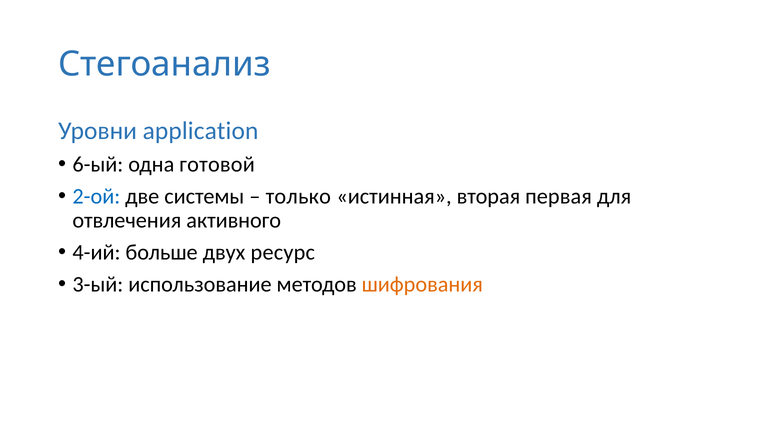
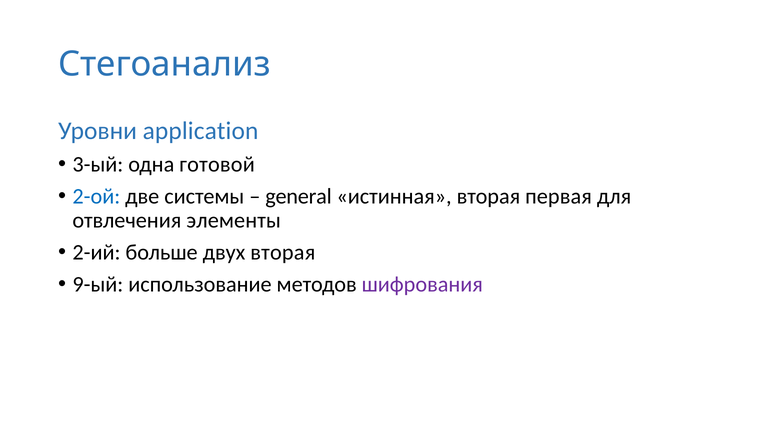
6-ый: 6-ый -> 3-ый (98, 164)
только: только -> general (299, 196)
активного: активного -> элементы (234, 220)
4-ий: 4-ий -> 2-ий (96, 252)
двух ресурс: ресурс -> вторая (283, 252)
3-ый: 3-ый -> 9-ый (98, 284)
шифрования colour: orange -> purple (422, 284)
